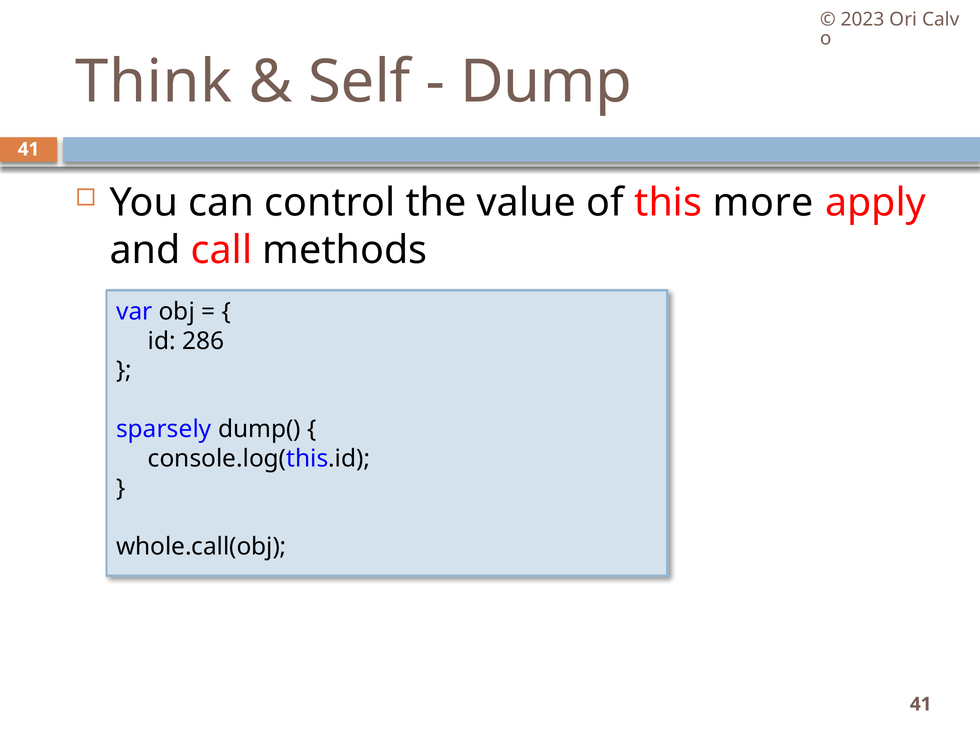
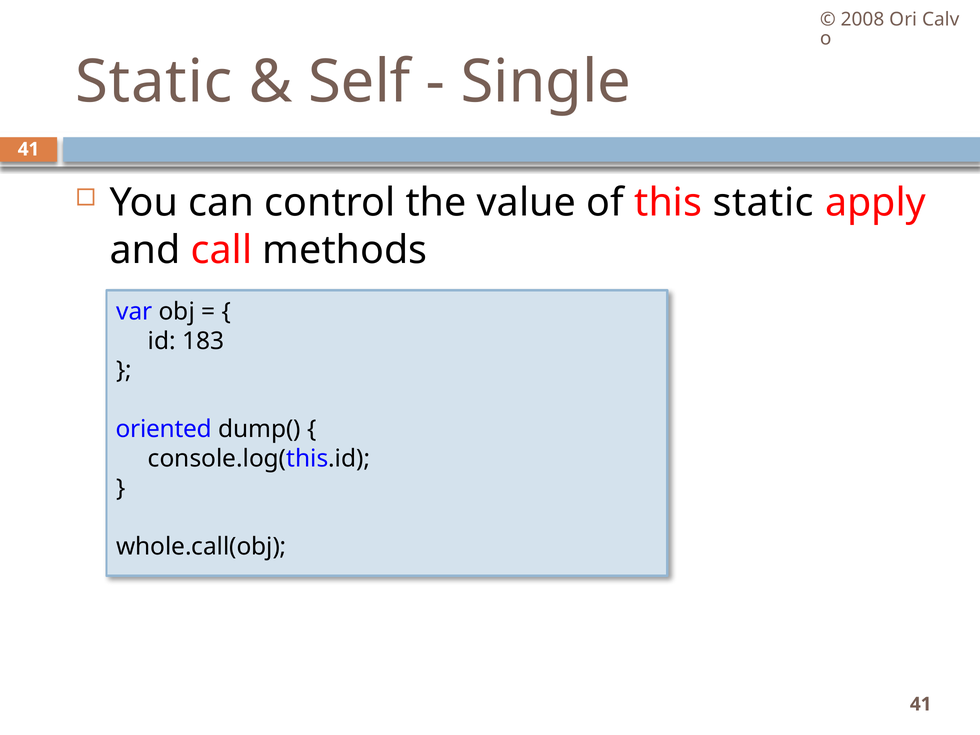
2023: 2023 -> 2008 (862, 19)
Think: Think -> Static (154, 82)
Dump: Dump -> Single (546, 82)
this more: more -> static (763, 203)
286: 286 -> 183 (203, 341)
sparsely: sparsely -> oriented (164, 429)
